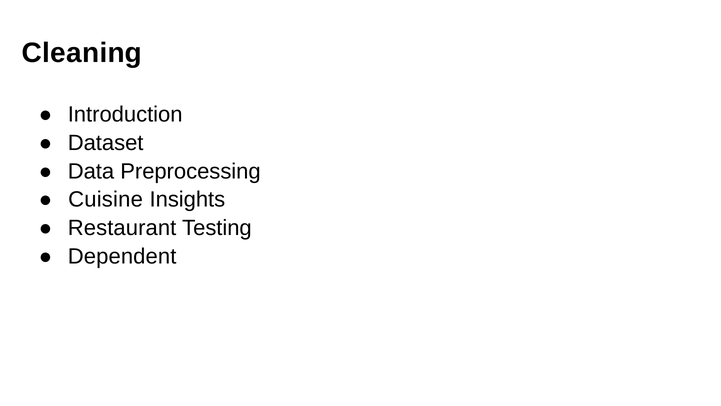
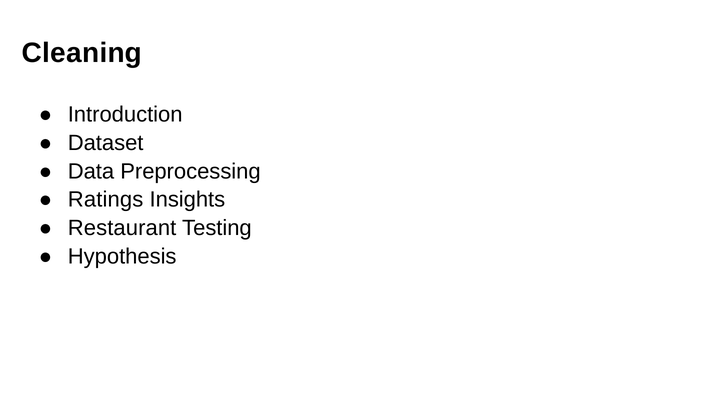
Cuisine: Cuisine -> Ratings (106, 199)
Dependent: Dependent -> Hypothesis (122, 256)
